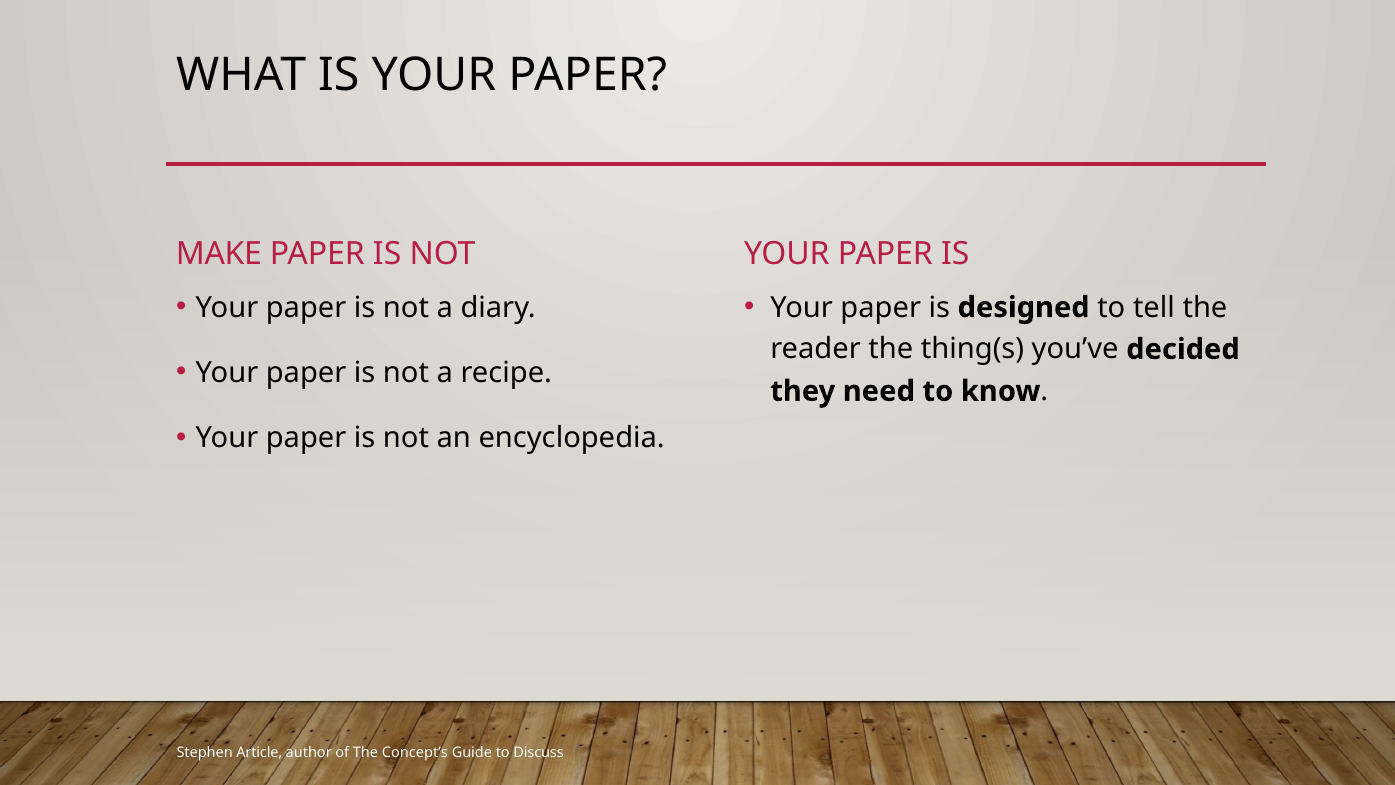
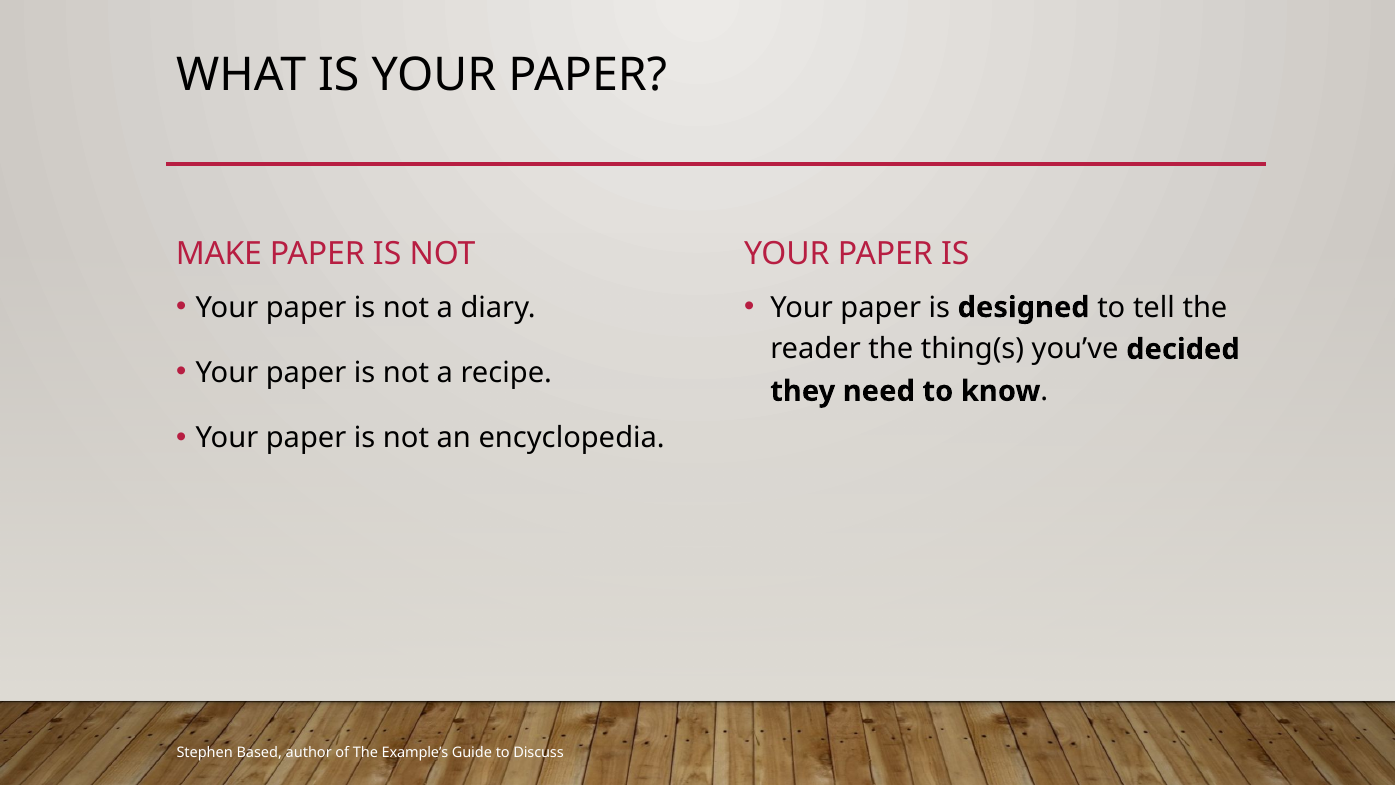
Article: Article -> Based (259, 752)
Concept’s: Concept’s -> Example’s (415, 752)
